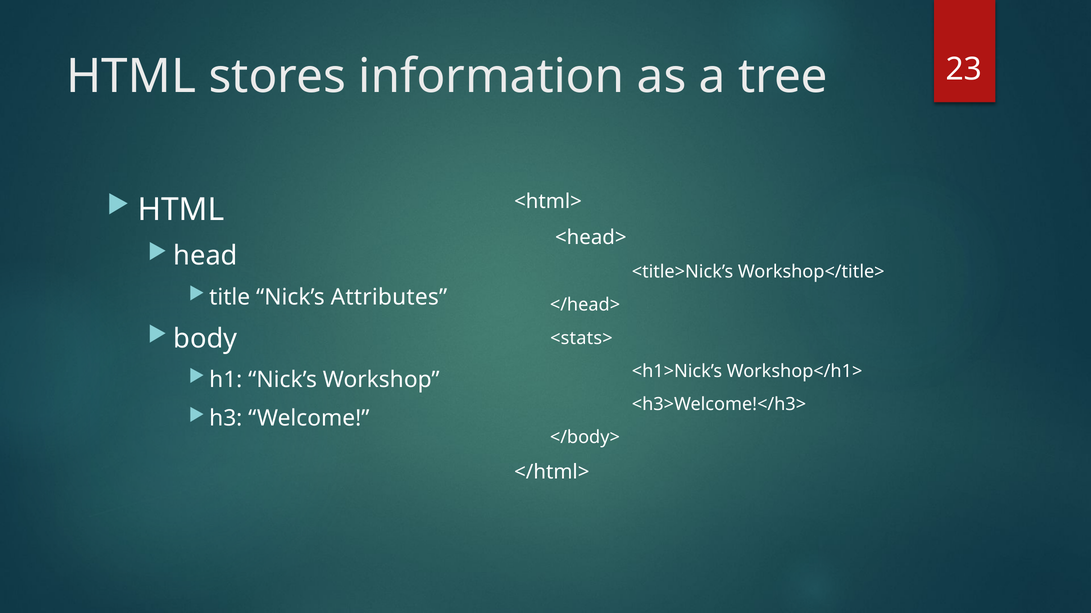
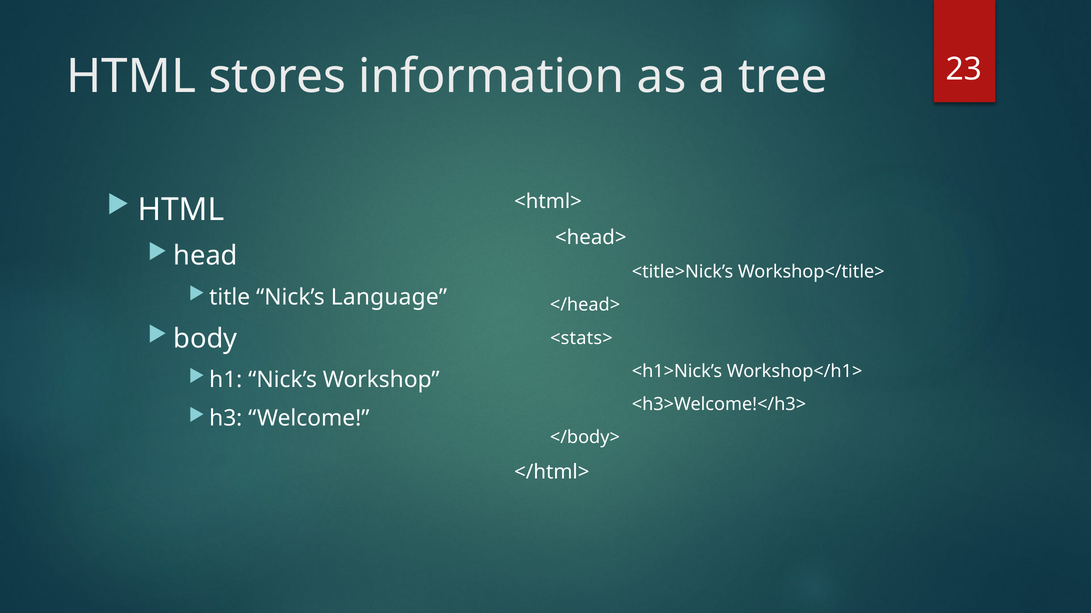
Attributes: Attributes -> Language (389, 297)
